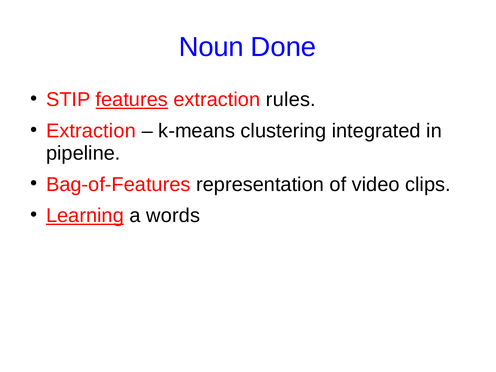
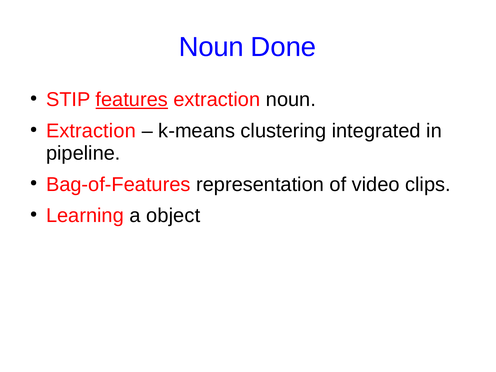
extraction rules: rules -> noun (291, 100)
Learning underline: present -> none (85, 216)
words: words -> object (173, 216)
